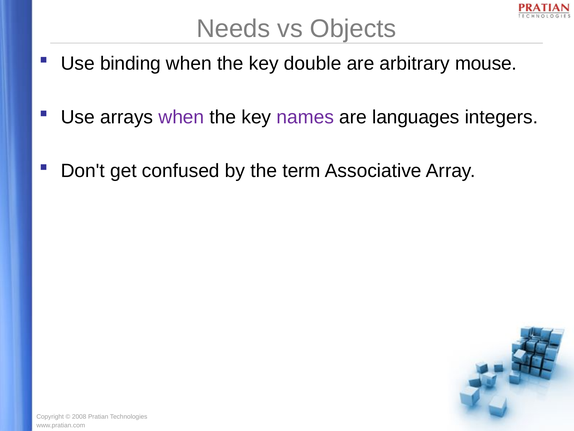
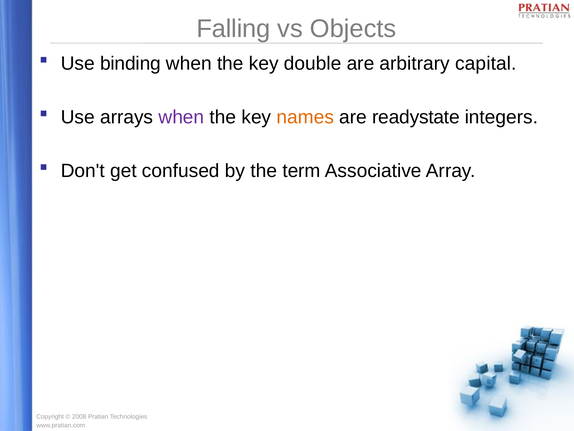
Needs: Needs -> Falling (233, 29)
mouse: mouse -> capital (486, 64)
names colour: purple -> orange (305, 117)
languages: languages -> readystate (416, 117)
